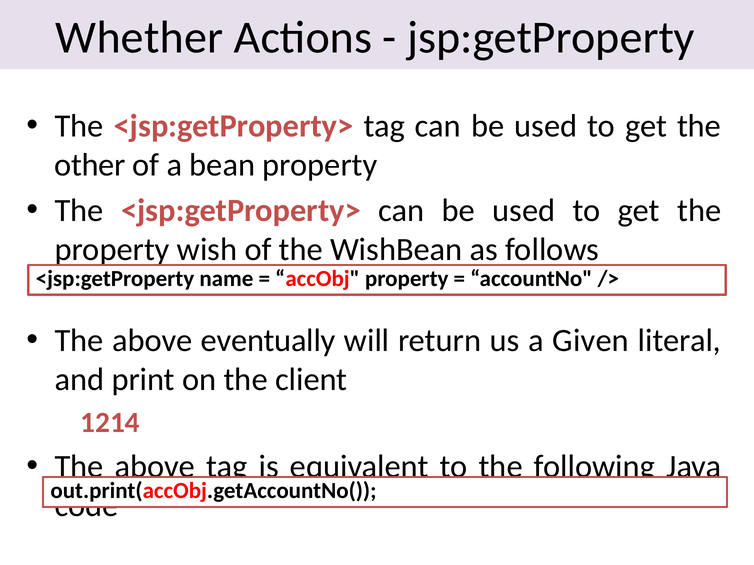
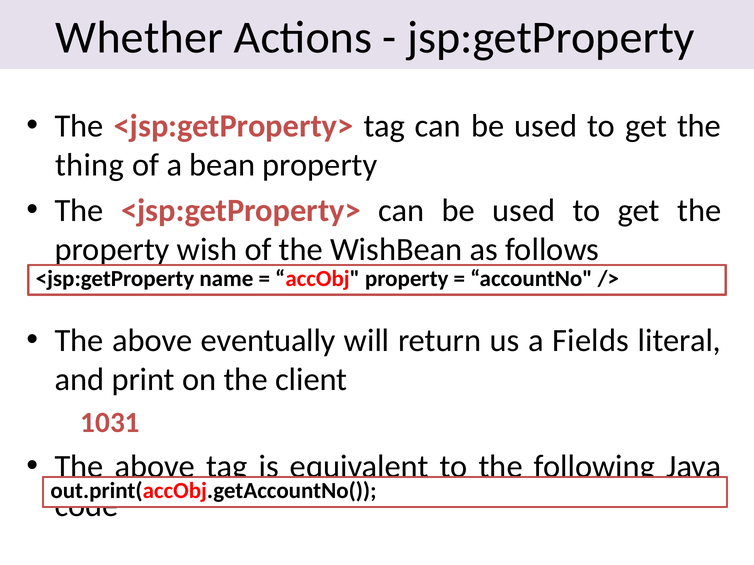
other: other -> thing (90, 165)
Given: Given -> Fields (591, 341)
1214: 1214 -> 1031 (110, 423)
